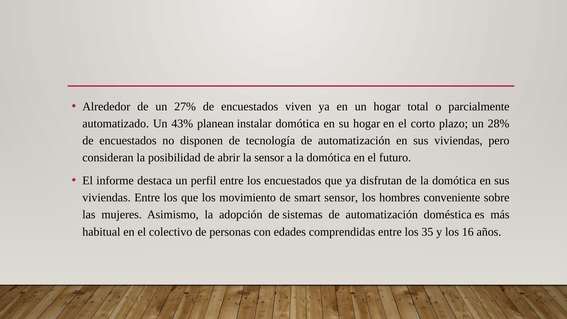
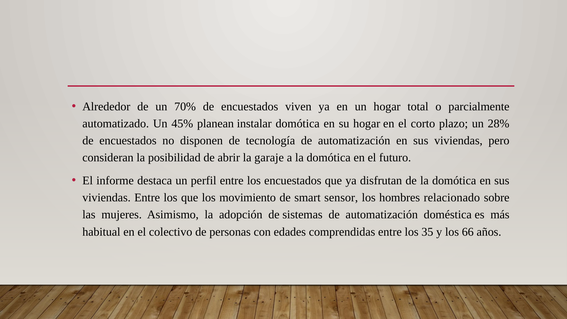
27%: 27% -> 70% (185, 107)
43%: 43% -> 45% (182, 124)
la sensor: sensor -> garaje (269, 158)
conveniente: conveniente -> relacionado (452, 198)
16: 16 -> 66 (468, 232)
